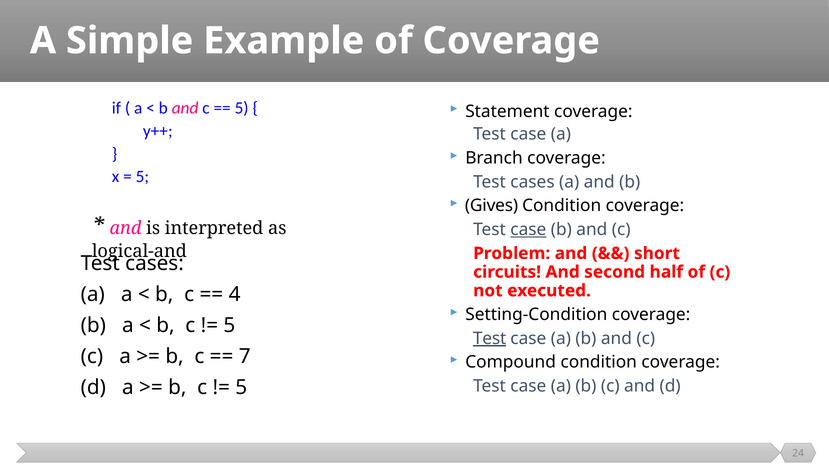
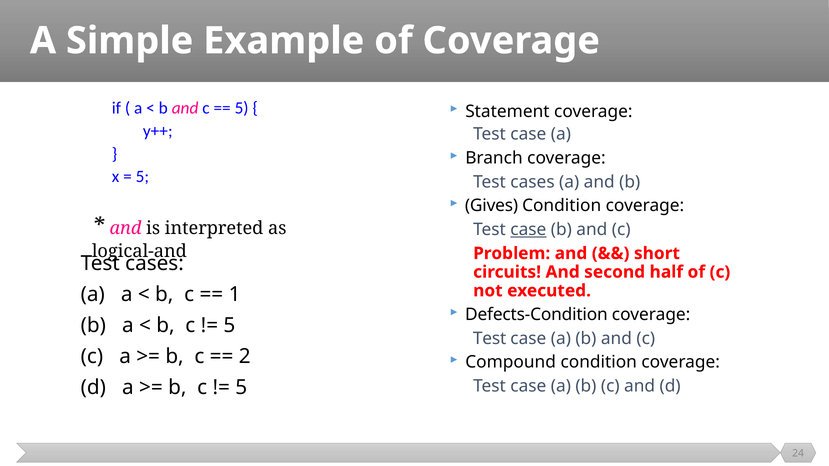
4: 4 -> 1 (235, 295)
Setting-Condition: Setting-Condition -> Defects-Condition (536, 315)
Test underline: present -> none (490, 339)
7: 7 -> 2 (245, 357)
